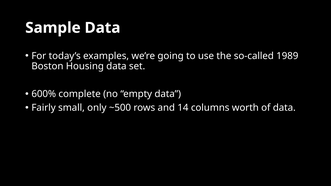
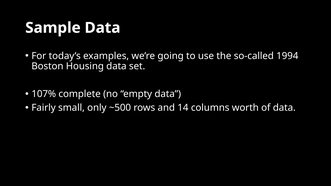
1989: 1989 -> 1994 (287, 56)
600%: 600% -> 107% (44, 94)
